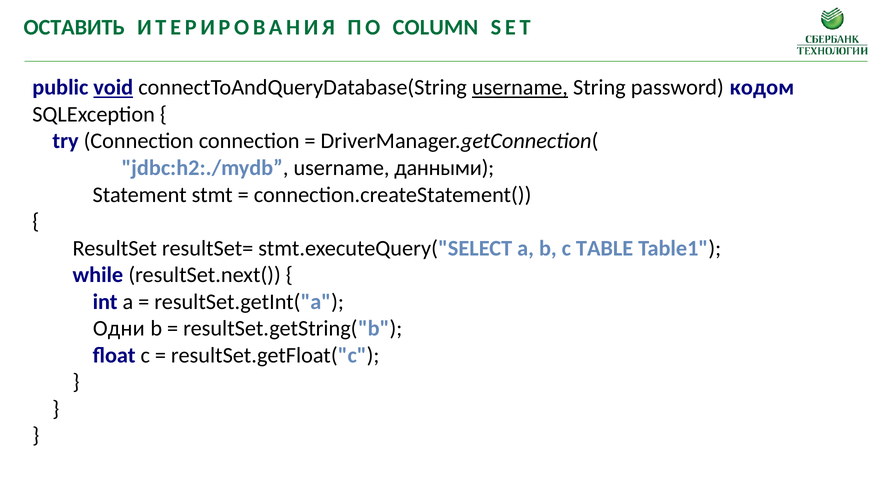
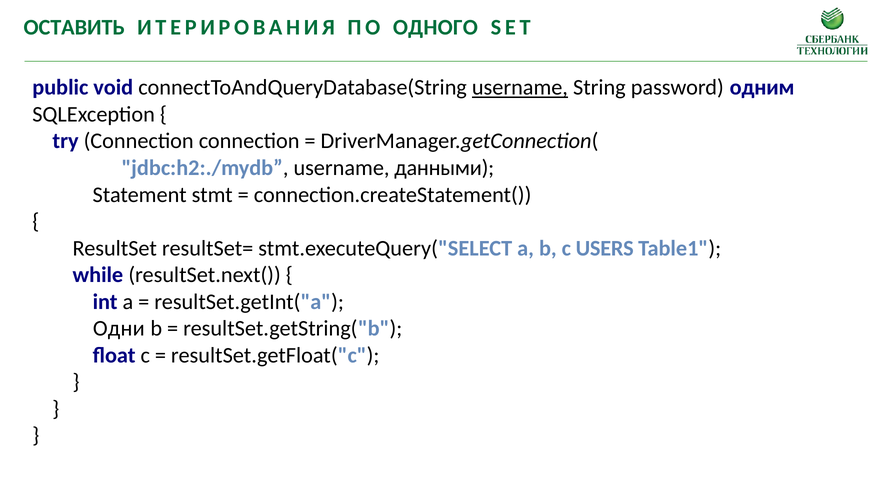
COLUMN: COLUMN -> ОДНОГО (435, 27)
void underline: present -> none (113, 88)
кодом: кодом -> одним (762, 88)
TABLE: TABLE -> USERS (605, 248)
